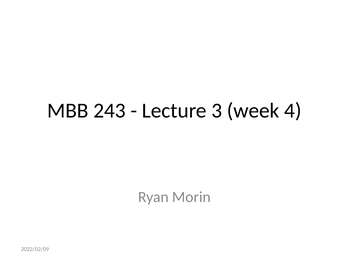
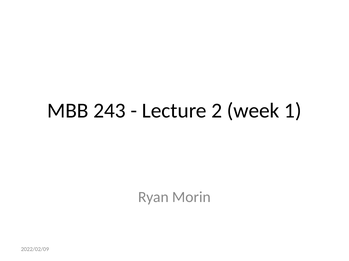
3: 3 -> 2 (217, 111)
4: 4 -> 1 (293, 111)
